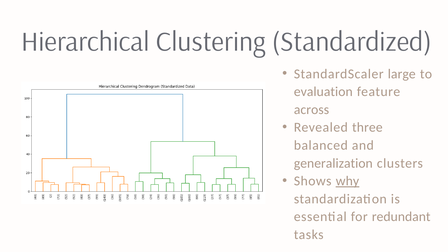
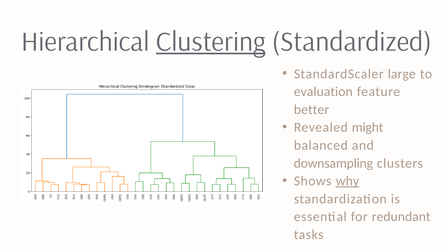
Clustering underline: none -> present (211, 42)
across: across -> better (311, 110)
three: three -> might (368, 127)
generalization: generalization -> downsampling (333, 163)
